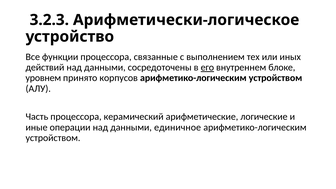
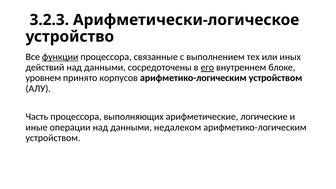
функции underline: none -> present (60, 57)
керамический: керамический -> выполняющих (134, 117)
единичное: единичное -> недалеком (178, 127)
